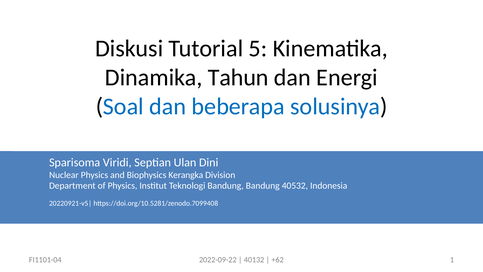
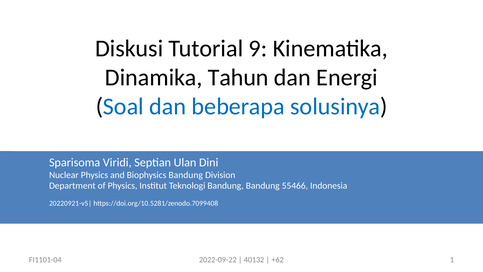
5: 5 -> 9 (258, 49)
Biophysics Kerangka: Kerangka -> Bandung (186, 175)
40532: 40532 -> 55466 (295, 186)
